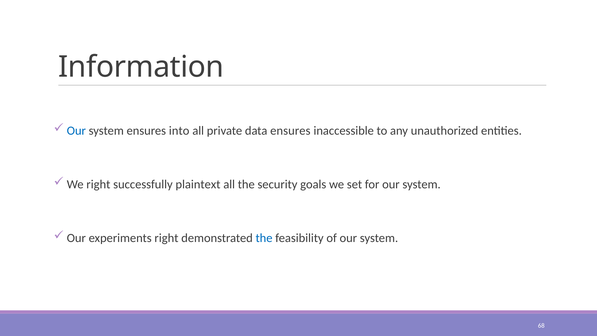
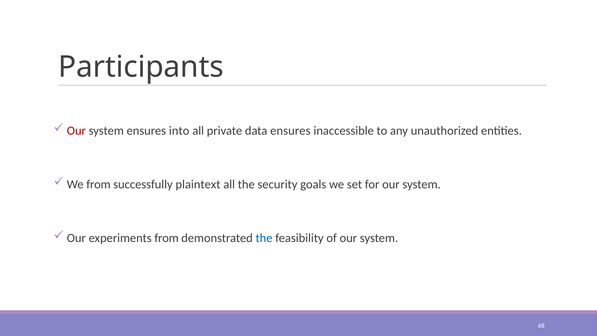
Information: Information -> Participants (141, 67)
Our colour: blue -> red (76, 131)
We right: right -> from (98, 184)
experiments right: right -> from (167, 238)
